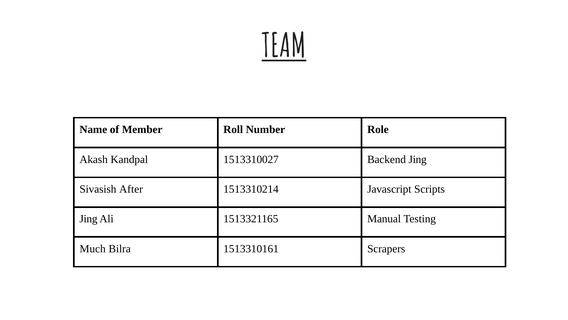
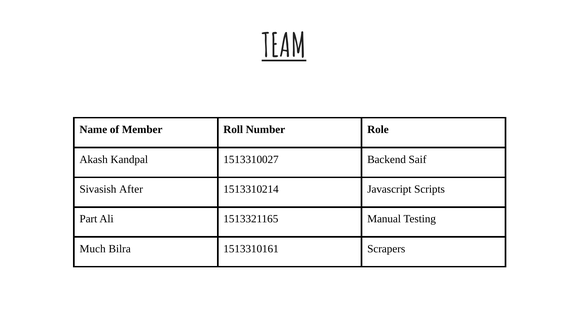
Backend Jing: Jing -> Saif (418, 159)
Jing: Jing -> Part (88, 219)
